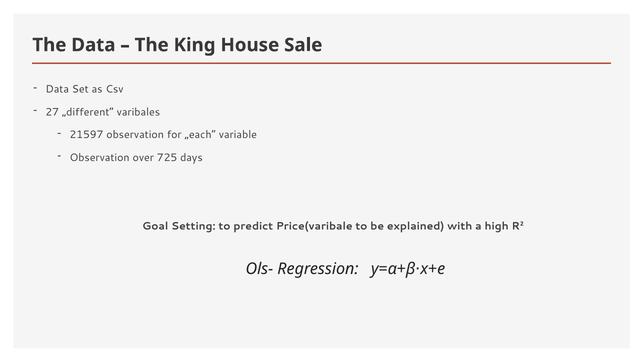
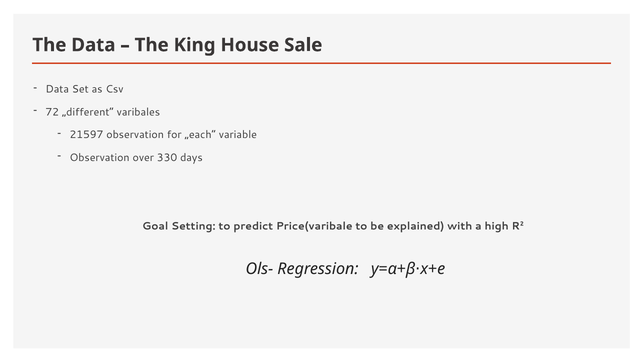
27: 27 -> 72 (52, 112)
725: 725 -> 330 (167, 158)
